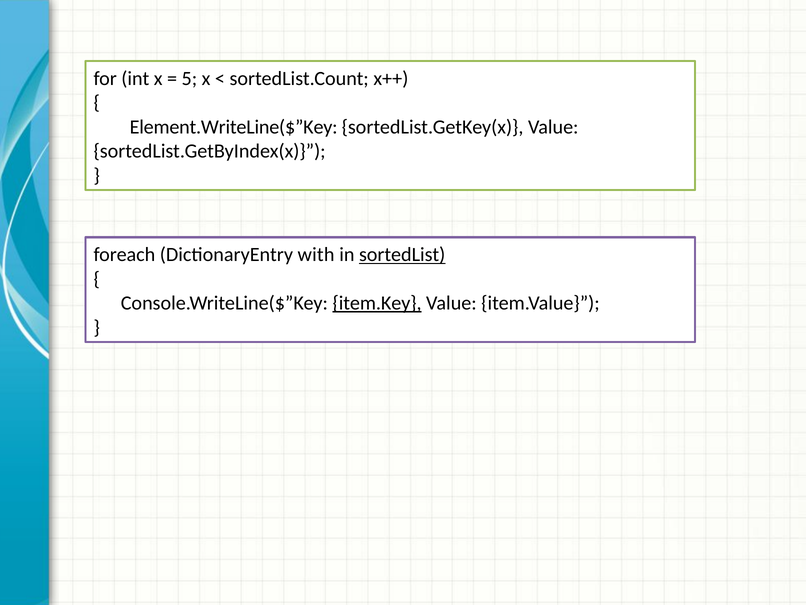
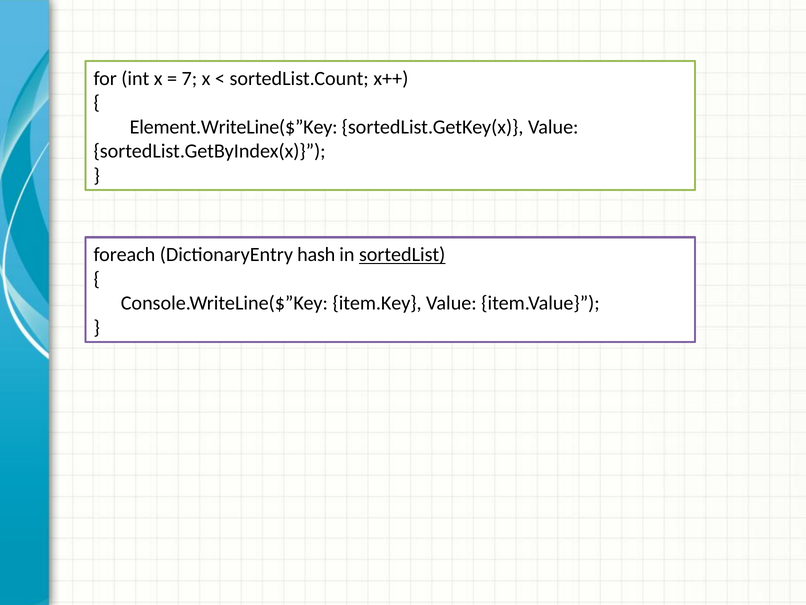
5: 5 -> 7 (189, 78)
with: with -> hash (316, 255)
item.Key underline: present -> none (377, 303)
